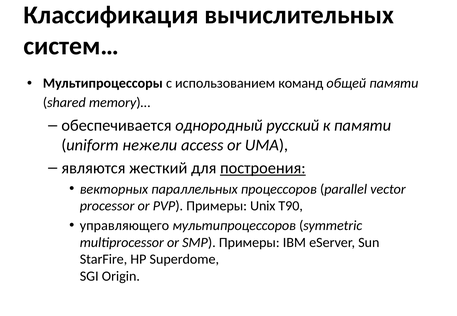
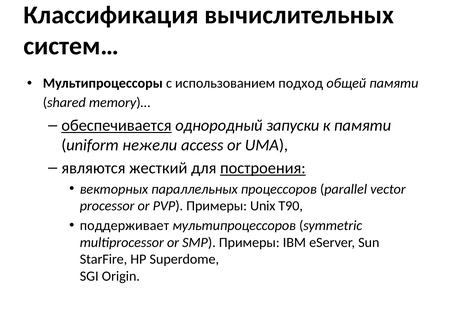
команд: команд -> подход (301, 83)
обеспечивается underline: none -> present (116, 126)
русский: русский -> запуски (293, 126)
управляющего: управляющего -> поддерживает (124, 226)
